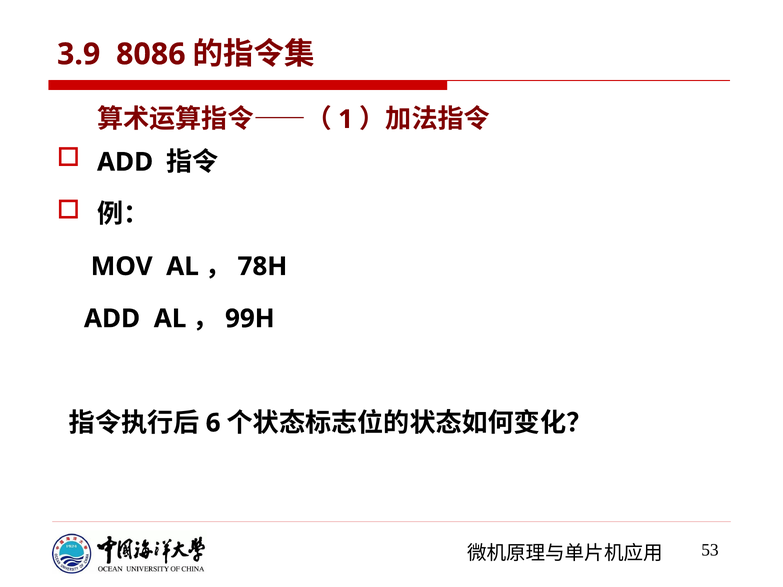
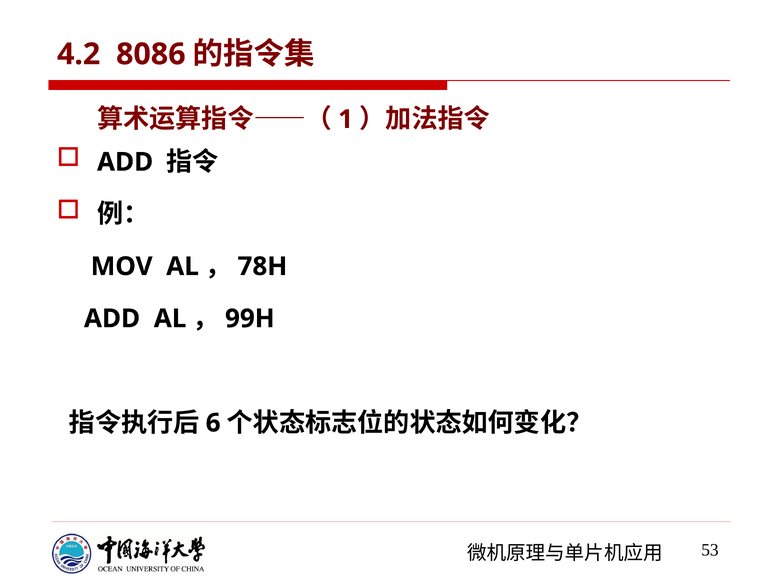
3.9: 3.9 -> 4.2 (79, 54)
